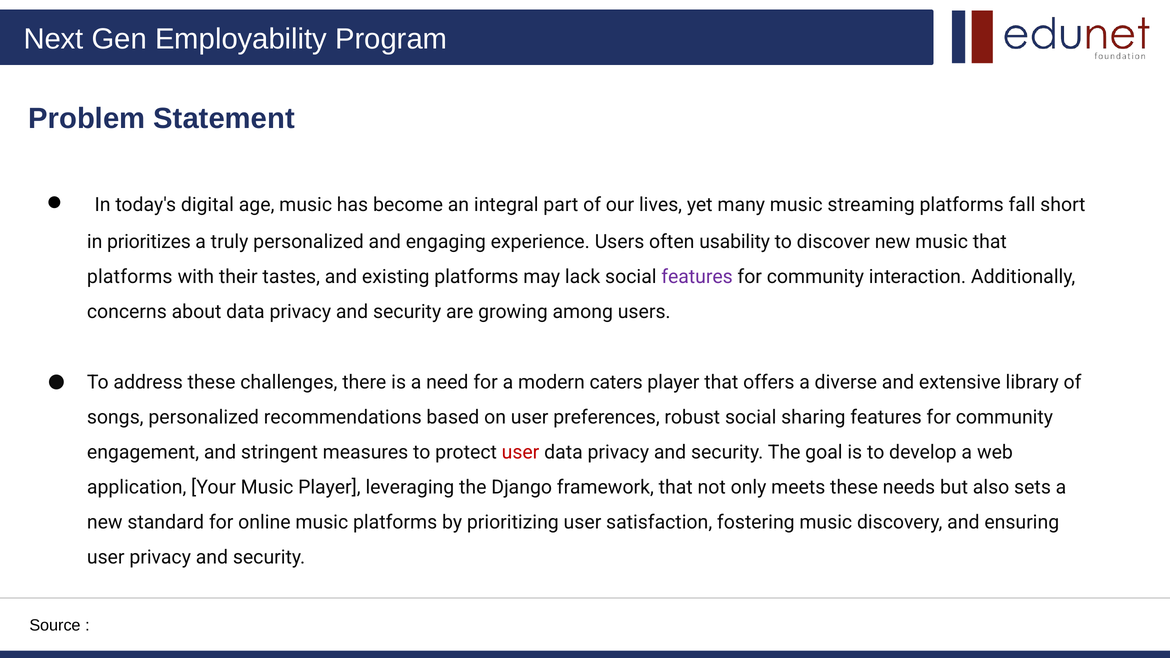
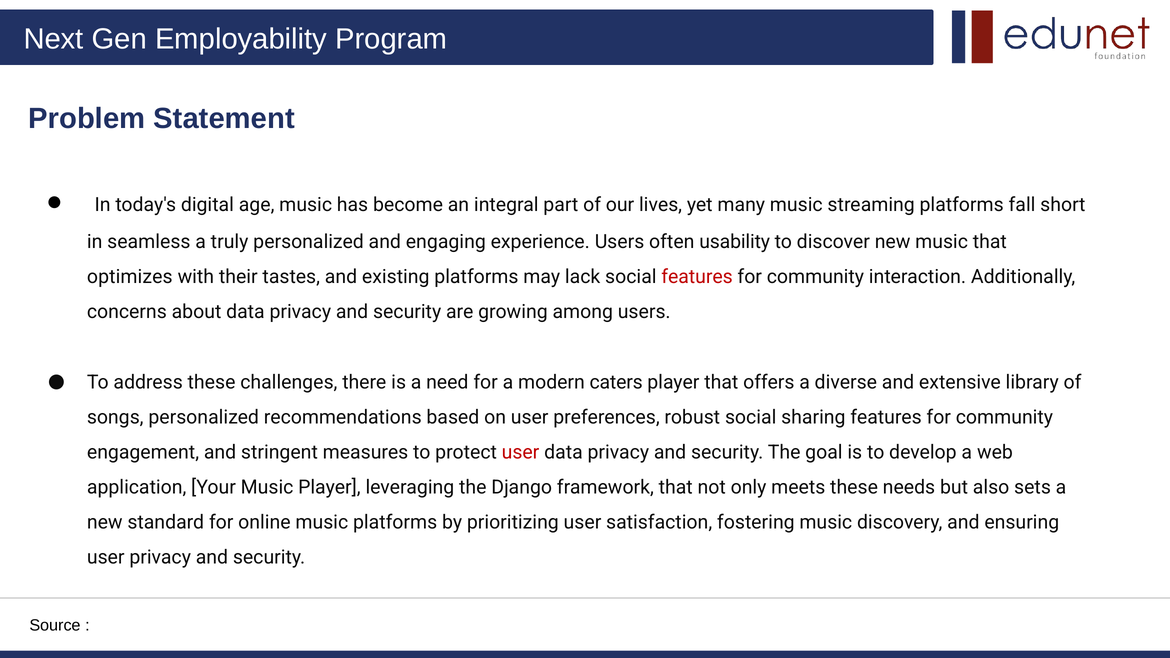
prioritizes: prioritizes -> seamless (149, 242)
platforms: platforms -> optimizes (130, 277)
features colour: purple -> red (697, 277)
